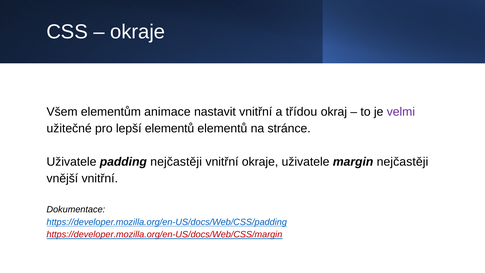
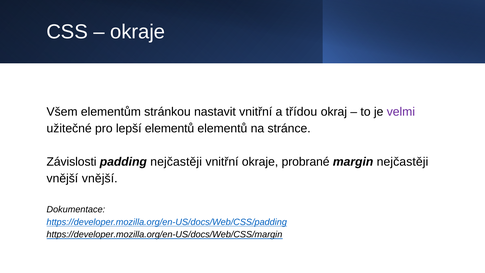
animace: animace -> stránkou (167, 112)
Uživatele: Uživatele -> Závislosti (72, 162)
okraje uživatele: uživatele -> probrané (306, 162)
vnější vnitřní: vnitřní -> vnější (100, 179)
https://developer.mozilla.org/en-US/docs/Web/CSS/margin colour: red -> black (164, 234)
